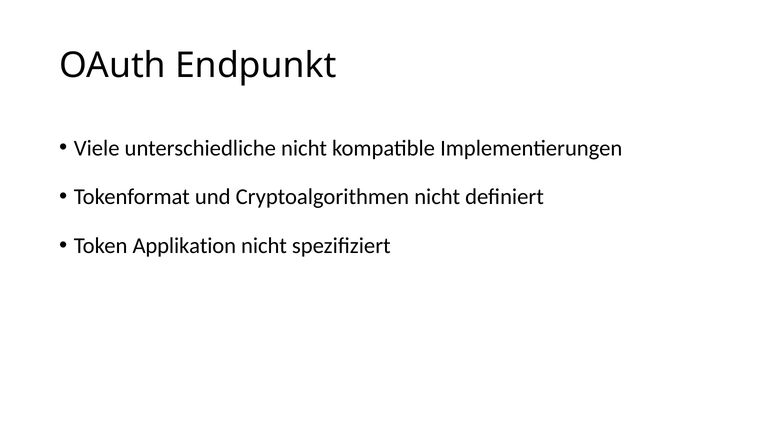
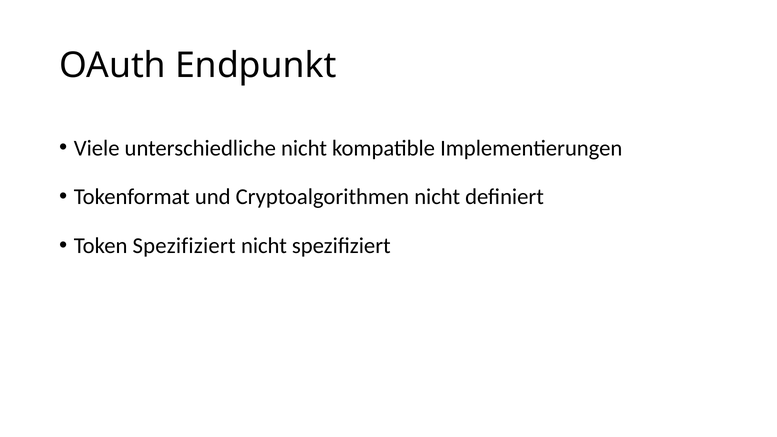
Token Applikation: Applikation -> Spezifiziert (184, 246)
